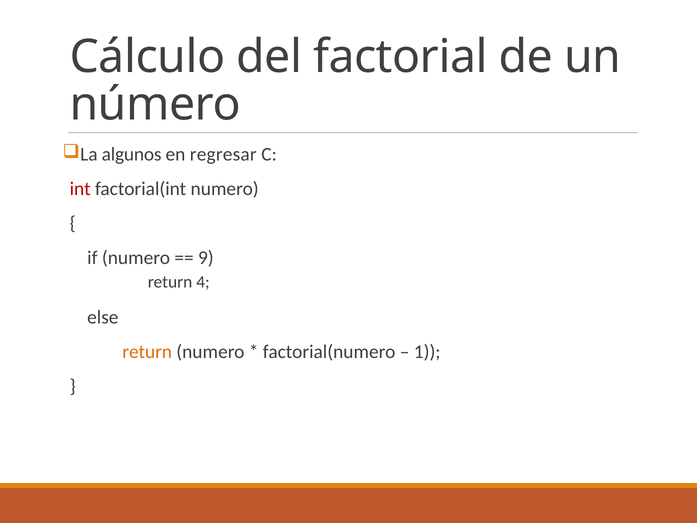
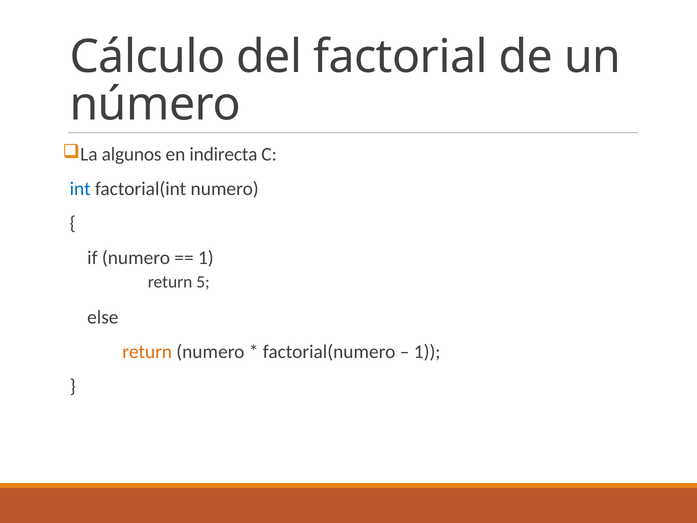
regresar: regresar -> indirecta (223, 155)
int colour: red -> blue (80, 189)
9: 9 -> 1 (206, 258)
4: 4 -> 5 (203, 282)
